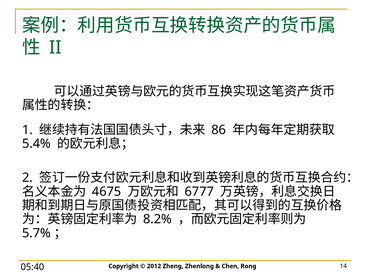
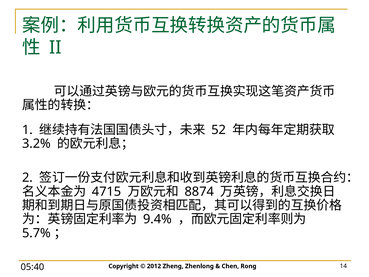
86: 86 -> 52 (219, 130)
5.4%: 5.4% -> 3.2% (36, 144)
4675: 4675 -> 4715 (107, 191)
6777: 6777 -> 8874 (199, 191)
8.2%: 8.2% -> 9.4% (158, 219)
